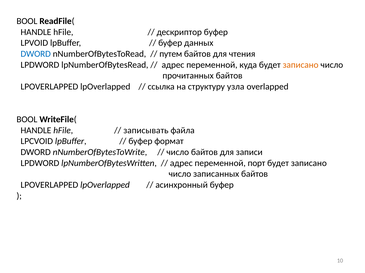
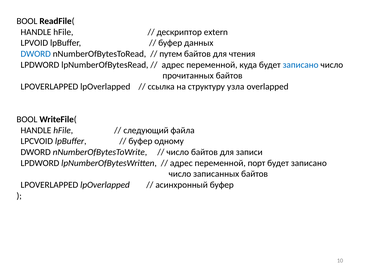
дескриптор буфер: буфер -> extern (216, 32)
записано colour: orange -> blue (301, 65)
записывать: записывать -> следующий (146, 131)
формат: формат -> одному (169, 142)
